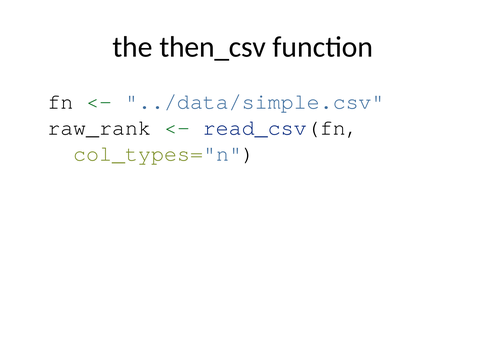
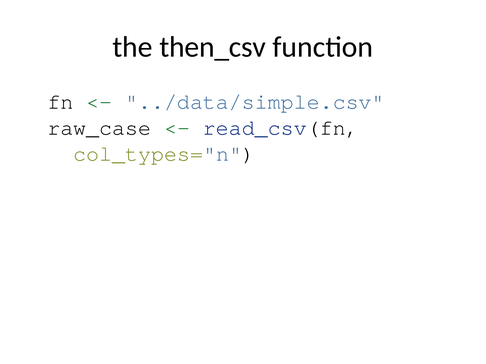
raw_rank: raw_rank -> raw_case (99, 128)
